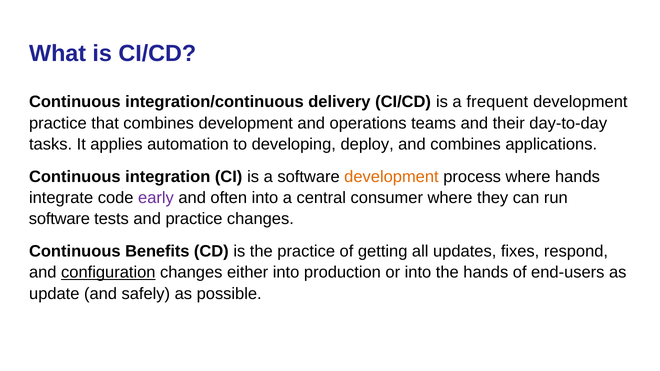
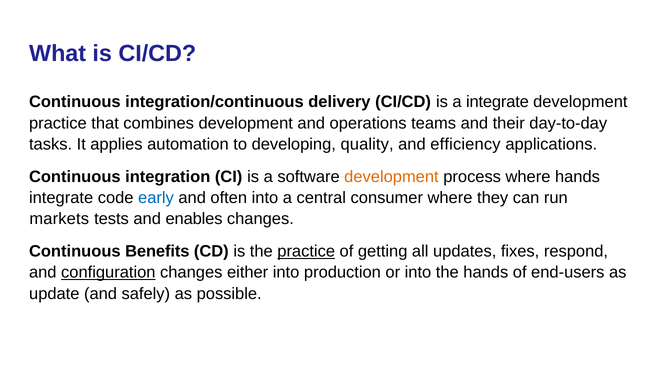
a frequent: frequent -> integrate (497, 102)
deploy: deploy -> quality (367, 145)
and combines: combines -> efficiency (465, 145)
early colour: purple -> blue (156, 198)
software: software -> markets (59, 219)
and practice: practice -> enables (194, 219)
practice underline: none -> present (306, 251)
